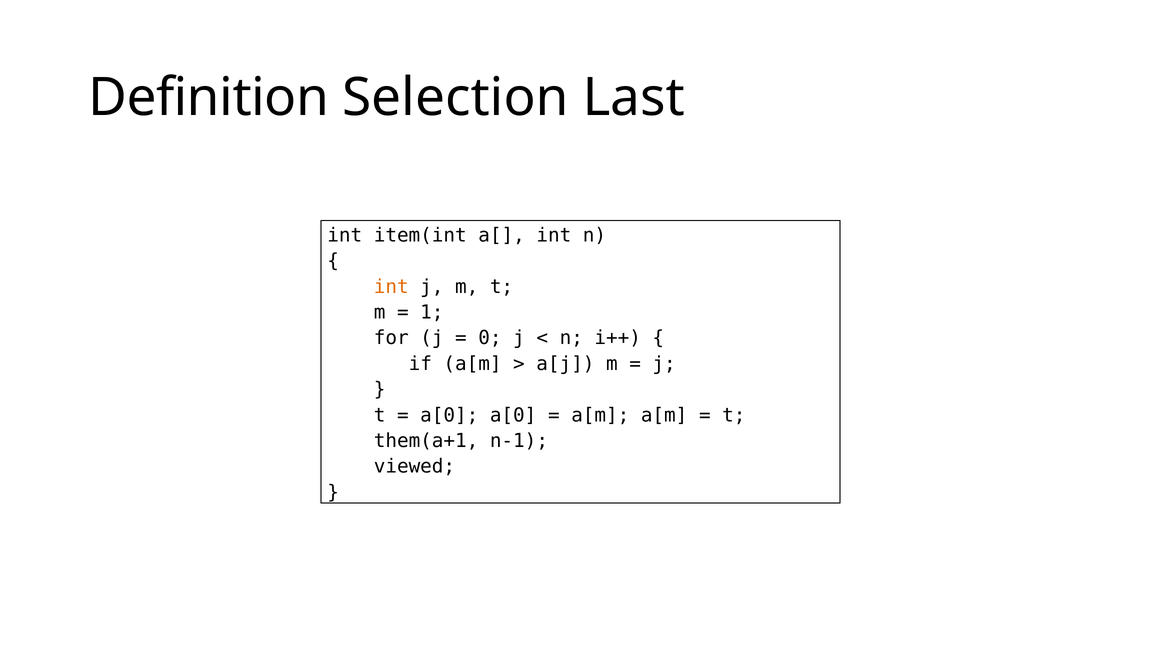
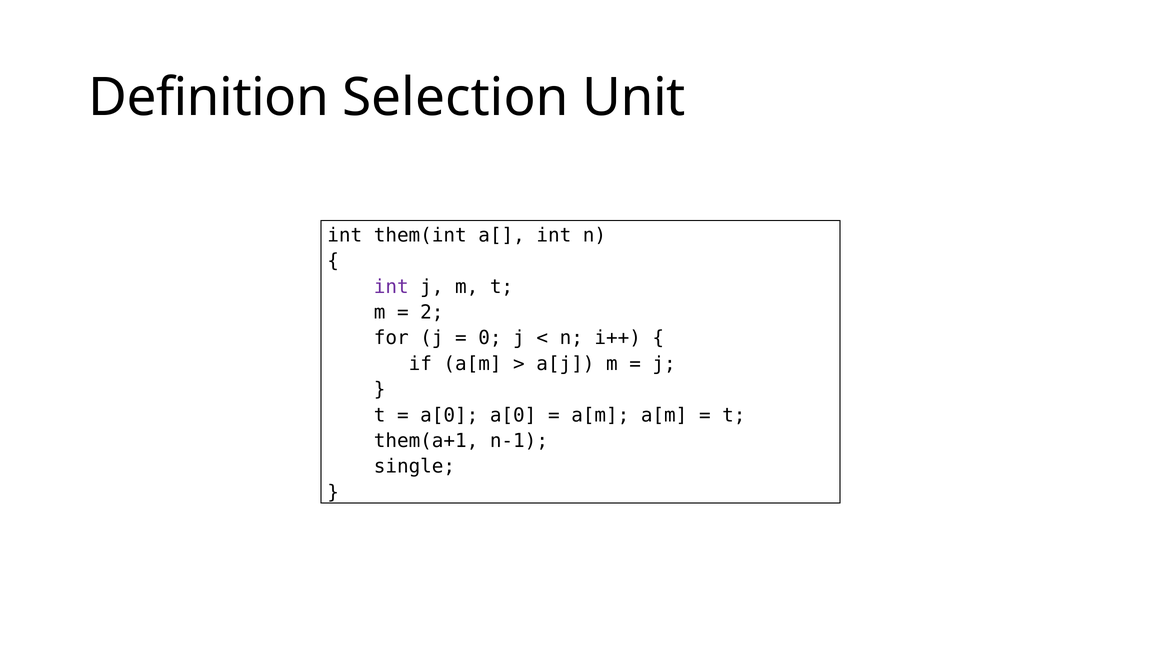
Last: Last -> Unit (634, 98)
item(int: item(int -> them(int (420, 235)
int colour: orange -> purple (391, 287)
1: 1 -> 2 (432, 312)
viewed: viewed -> single (414, 467)
